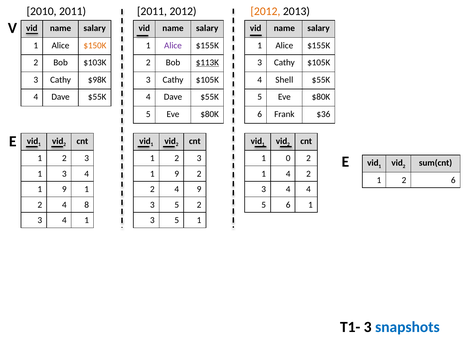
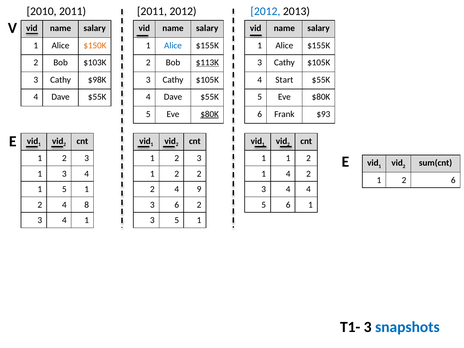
2012 colour: orange -> blue (265, 11)
Alice colour: purple -> blue (173, 45)
Shell: Shell -> Start (284, 80)
$80K underline: none -> present (210, 114)
$36: $36 -> $93 (323, 114)
1 0: 0 -> 1 (288, 158)
9: 9 -> 2 (177, 174)
9: 9 -> 5 (64, 189)
5: 5 -> 6 (177, 205)
